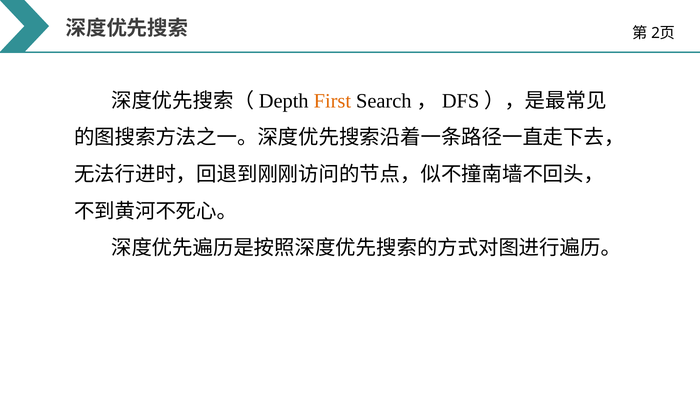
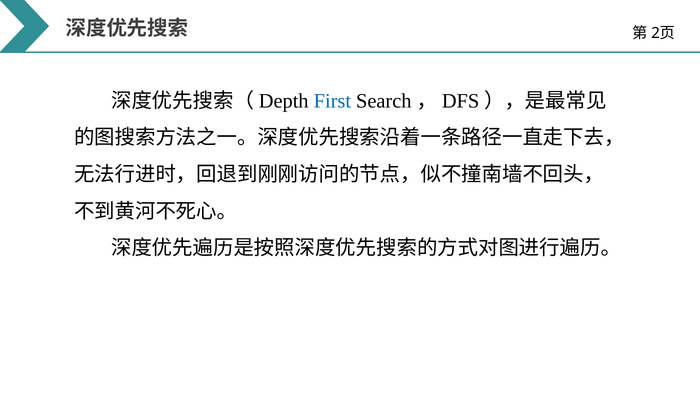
First colour: orange -> blue (332, 101)
